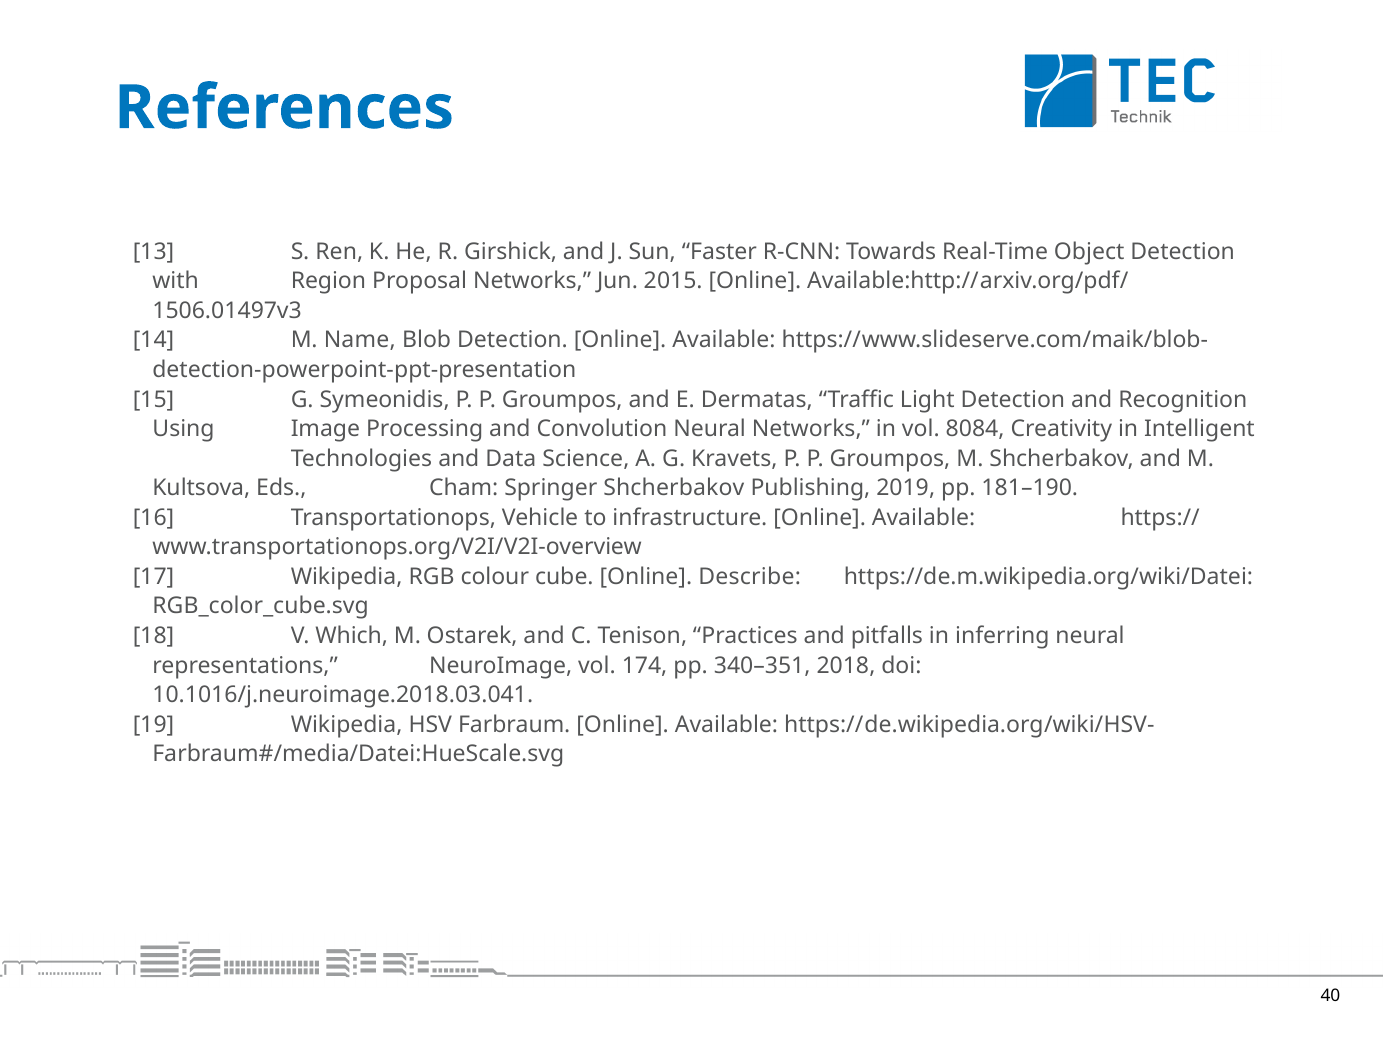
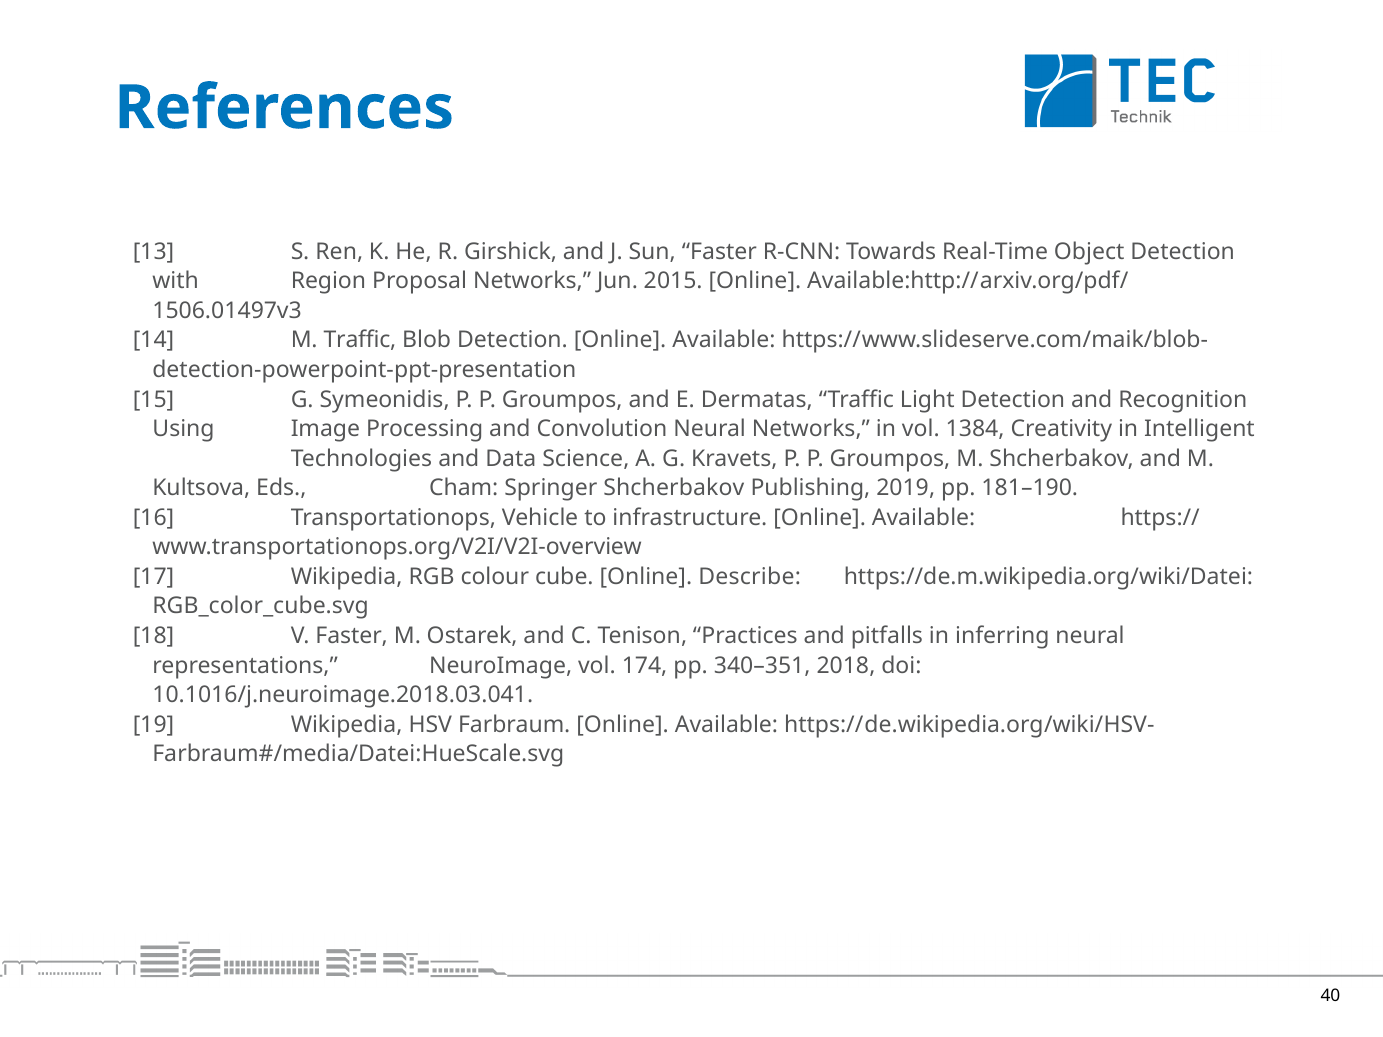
M Name: Name -> Traffic (360, 340)
8084: 8084 -> 1384 (975, 429)
V Which: Which -> Faster (352, 636)
